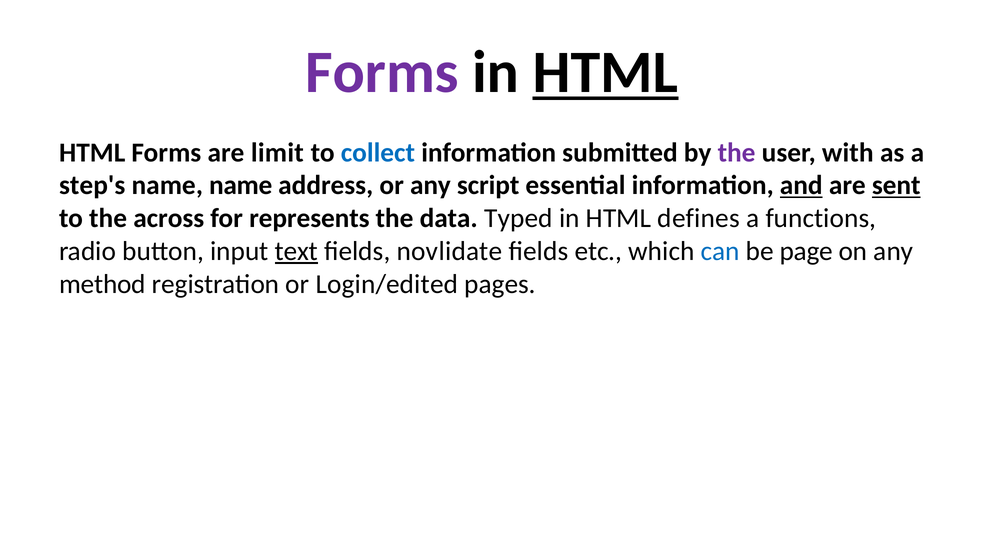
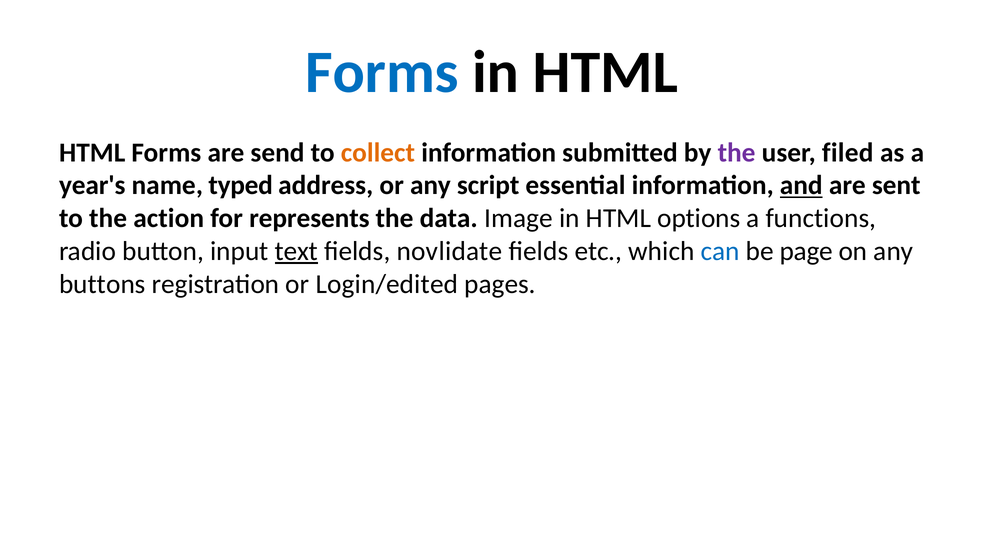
Forms colour: purple -> blue (382, 72)
HTML underline: present -> none (606, 72)
limit: limit -> send (278, 152)
collect colour: blue -> orange (378, 152)
with: with -> filed (848, 152)
step's: step's -> year's (92, 185)
name name: name -> typed (241, 185)
sent underline: present -> none (896, 185)
across: across -> action (169, 218)
Typed: Typed -> Image (518, 218)
defines: defines -> options (699, 218)
method: method -> buttons (102, 284)
